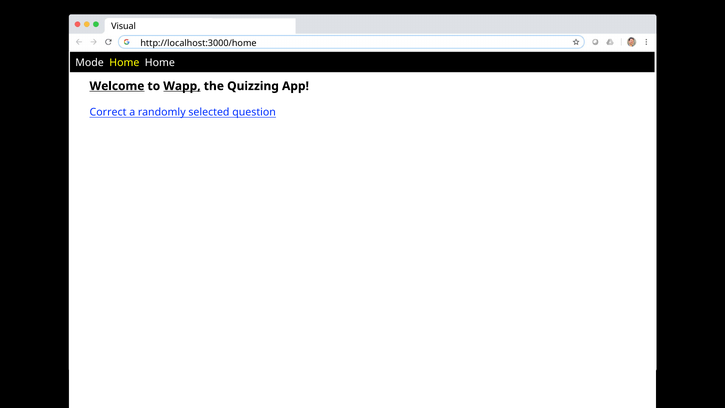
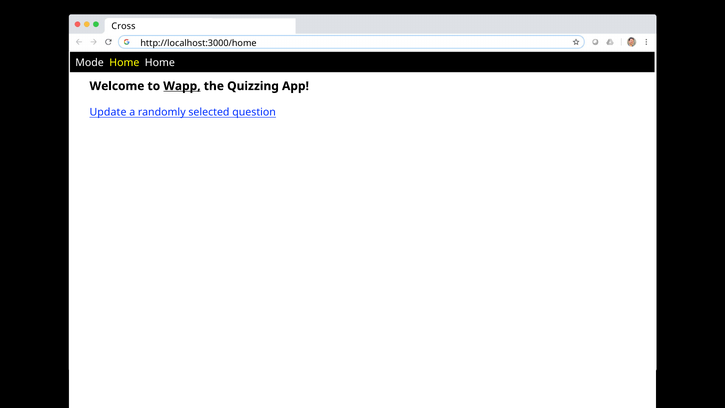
Visual: Visual -> Cross (123, 26)
Welcome underline: present -> none (117, 86)
Correct: Correct -> Update (108, 112)
